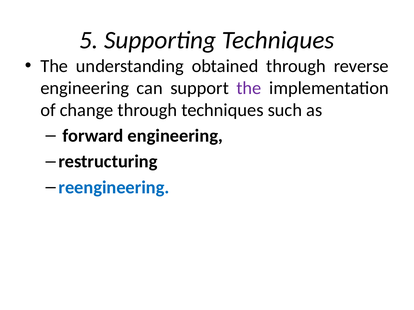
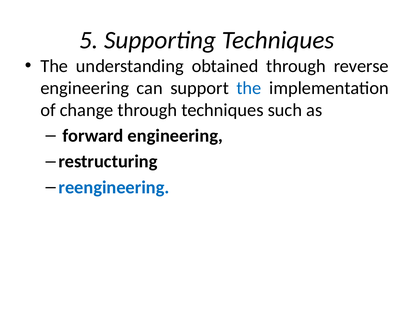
the colour: purple -> blue (249, 88)
